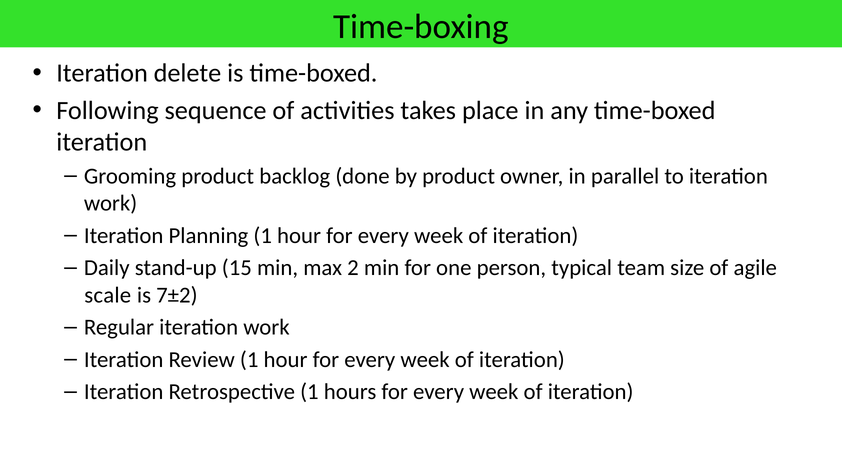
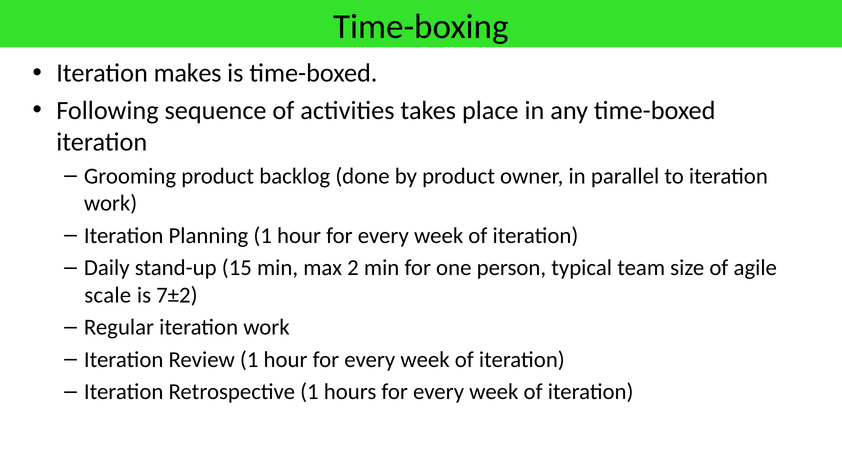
delete: delete -> makes (188, 73)
